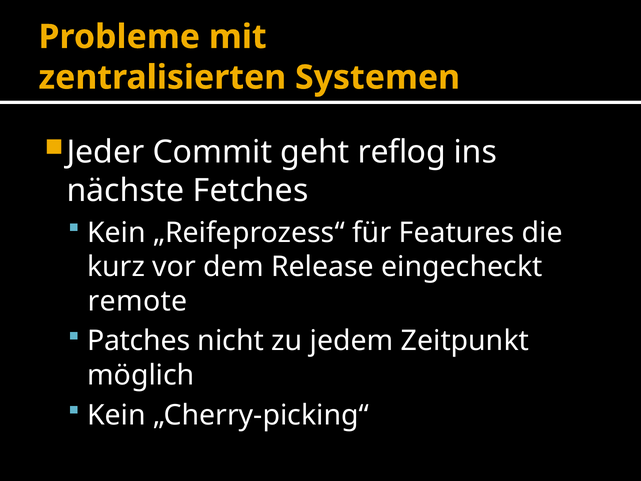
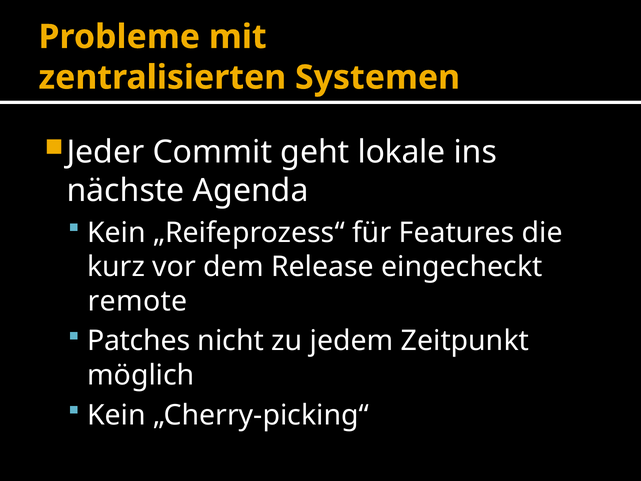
reflog: reflog -> lokale (402, 152)
Fetches: Fetches -> Agenda (251, 191)
